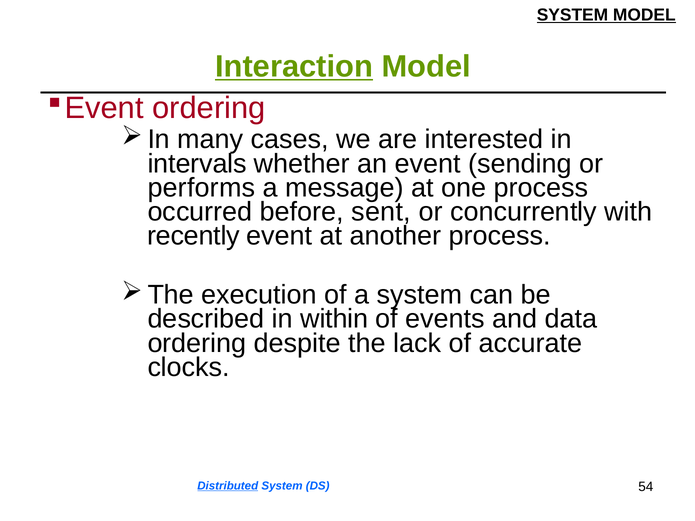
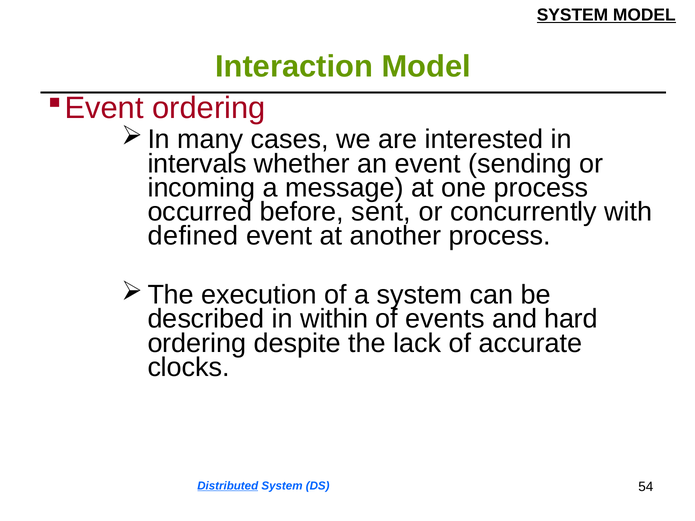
Interaction underline: present -> none (294, 67)
performs: performs -> incoming (201, 188)
recently: recently -> defined (193, 236)
data: data -> hard (571, 319)
